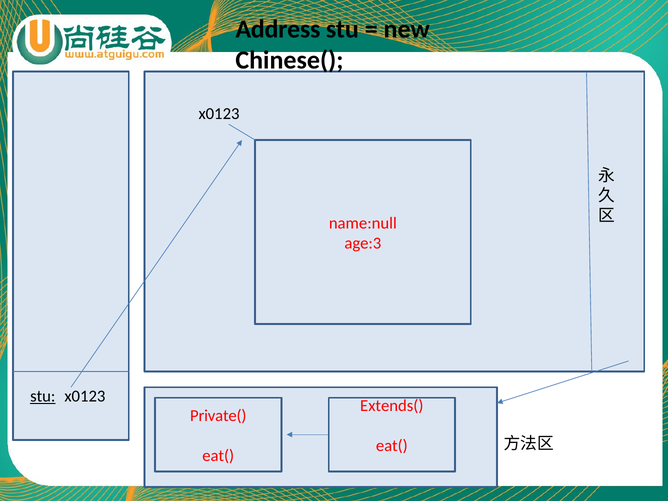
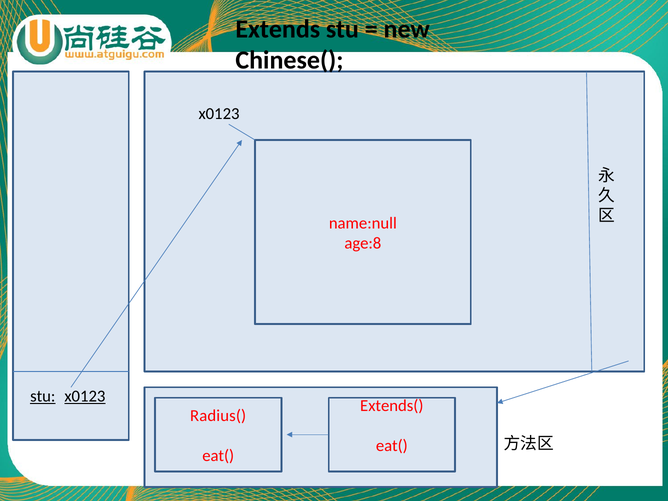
Address: Address -> Extends (278, 29)
age:3: age:3 -> age:8 (363, 243)
x0123 underline: none -> present (85, 396)
Private(: Private( -> Radius( (218, 416)
